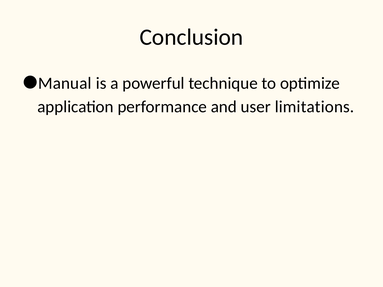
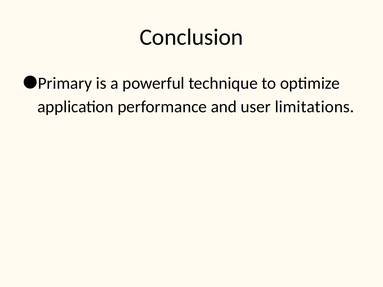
Manual: Manual -> Primary (65, 83)
